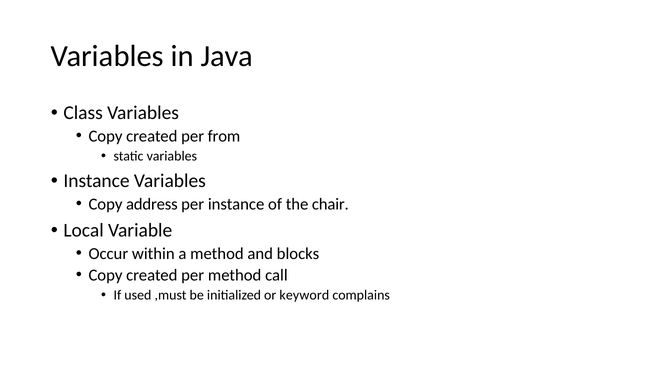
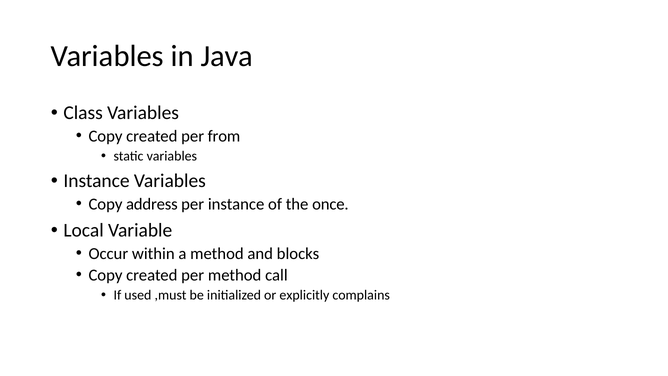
chair: chair -> once (330, 204)
keyword: keyword -> explicitly (304, 295)
